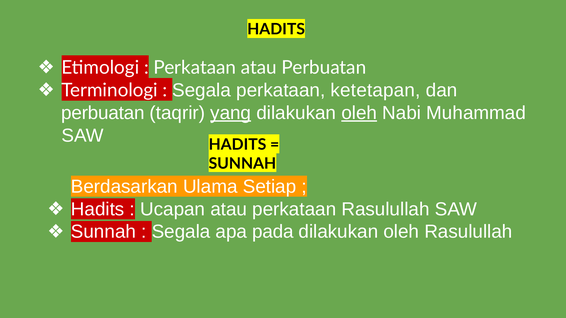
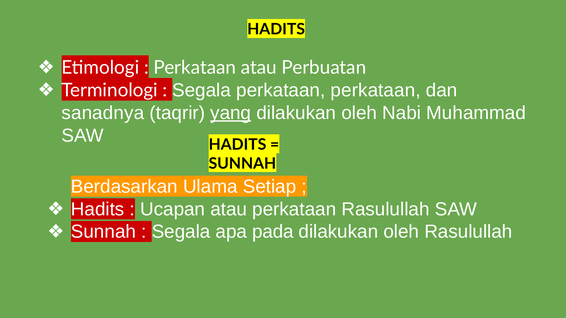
perkataan ketetapan: ketetapan -> perkataan (376, 90)
perbuatan: perbuatan -> sanadnya (103, 113)
oleh underline: present -> none (359, 113)
